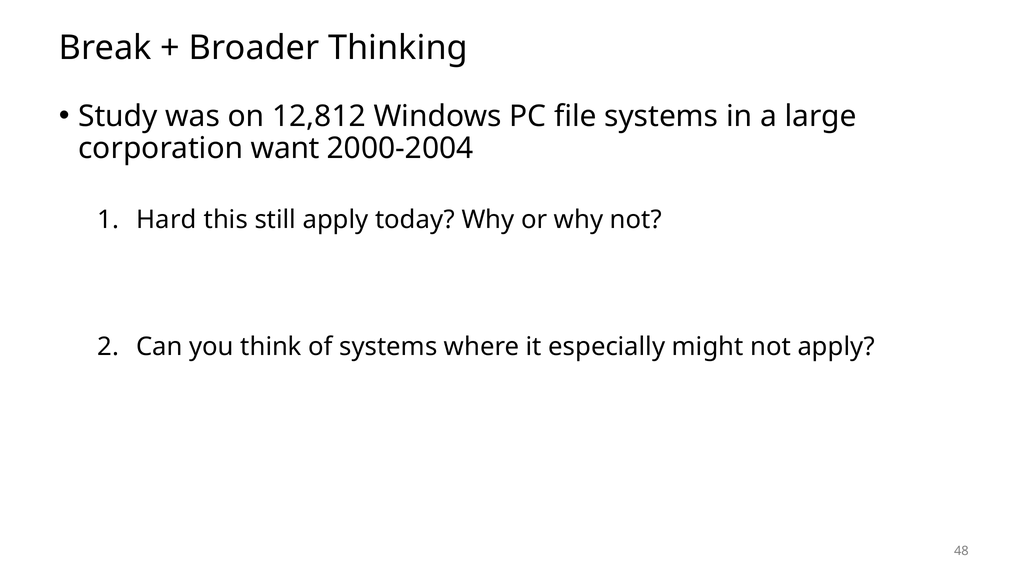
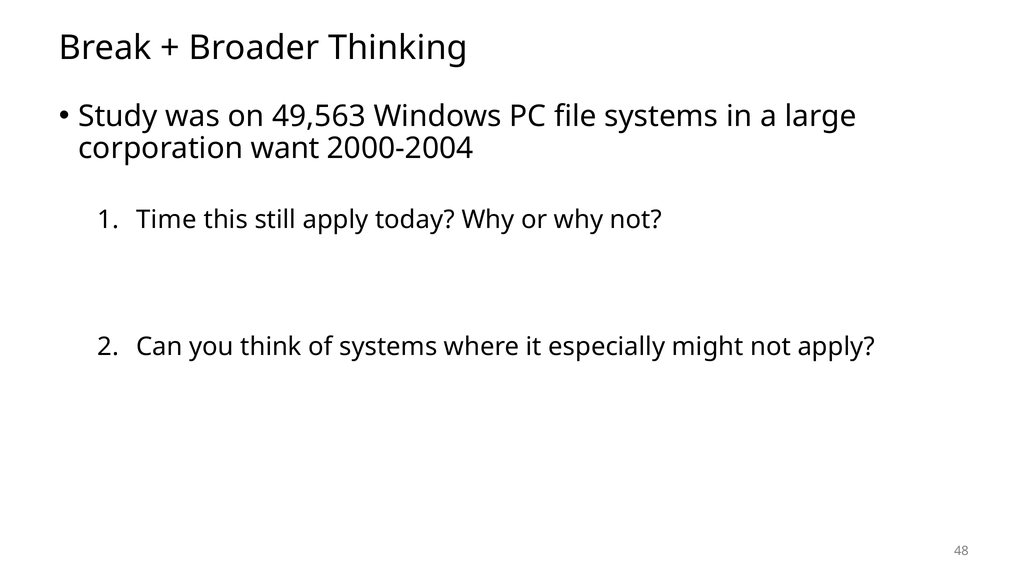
12,812: 12,812 -> 49,563 (319, 116)
Hard: Hard -> Time (166, 220)
